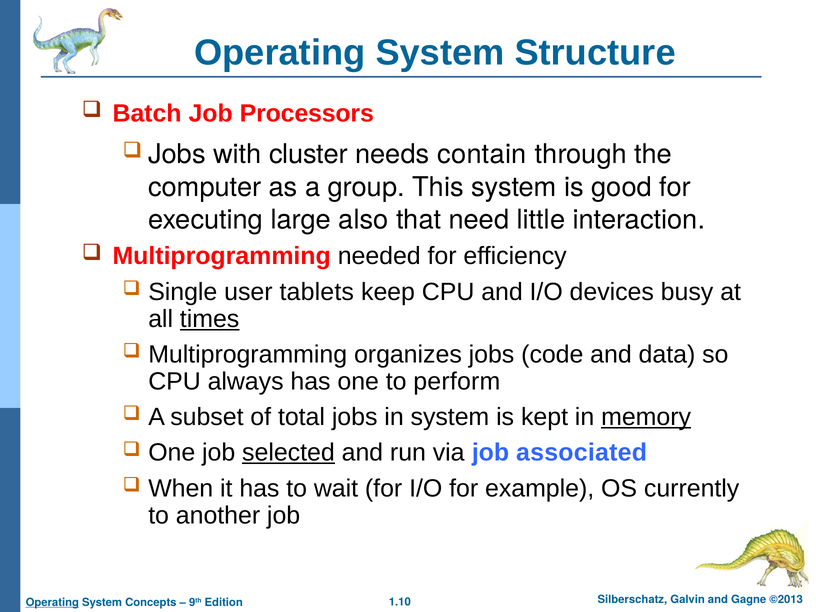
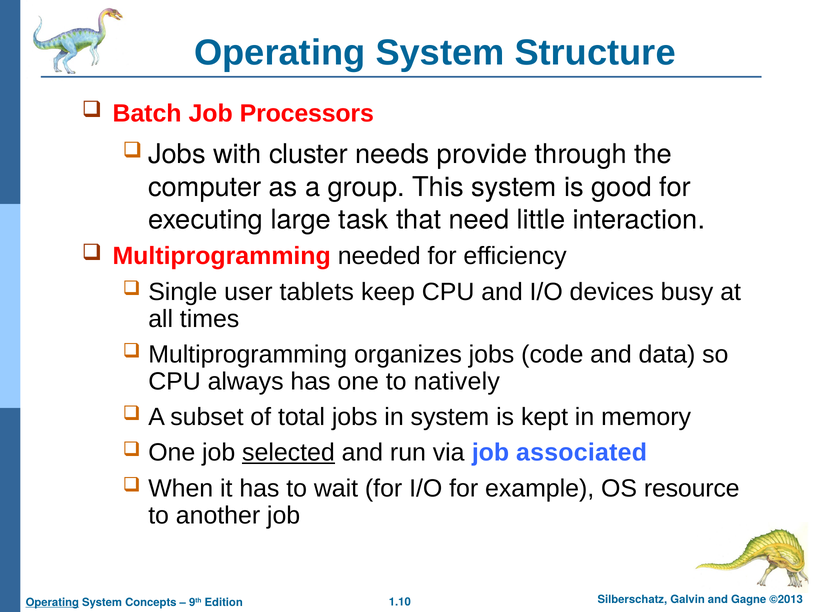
contain: contain -> provide (482, 155)
also: also -> task (363, 220)
times underline: present -> none (210, 319)
perform: perform -> natively (457, 381)
memory underline: present -> none (646, 417)
currently: currently -> resource (692, 488)
